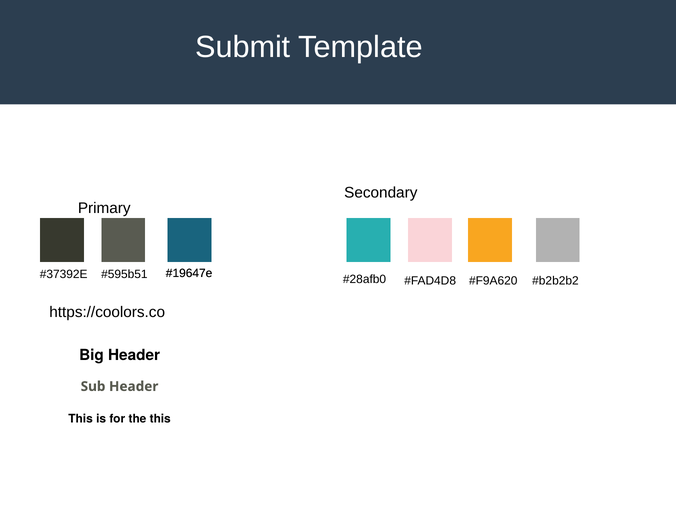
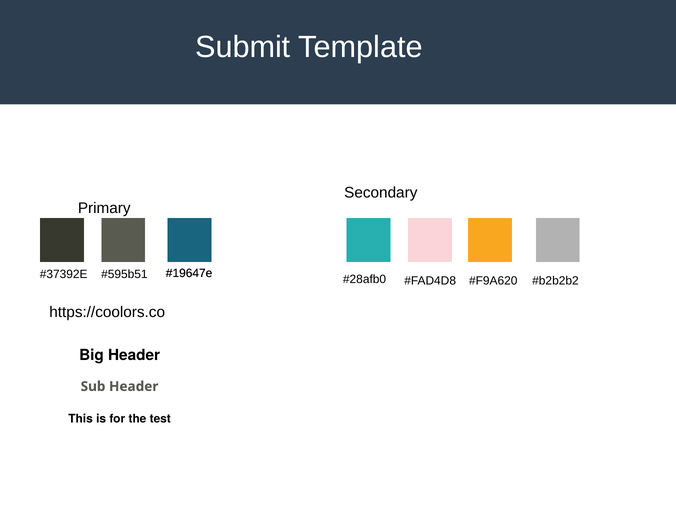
the this: this -> test (160, 419)
